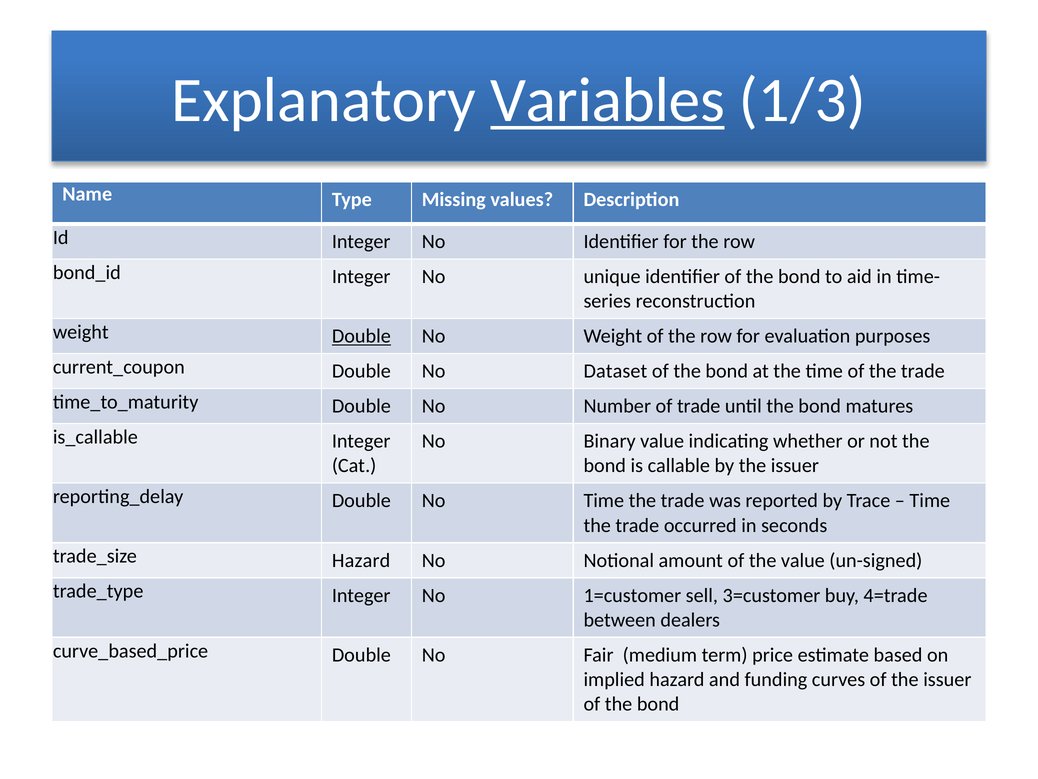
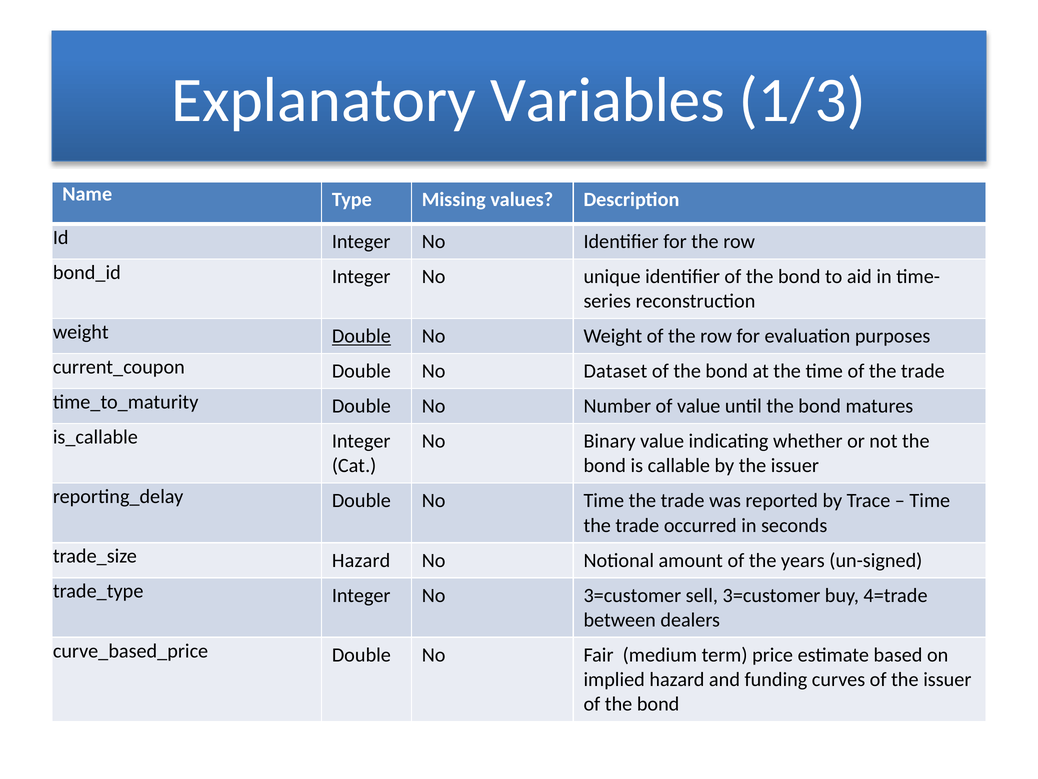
Variables underline: present -> none (608, 100)
of trade: trade -> value (699, 406)
the value: value -> years (803, 560)
No 1=customer: 1=customer -> 3=customer (632, 595)
